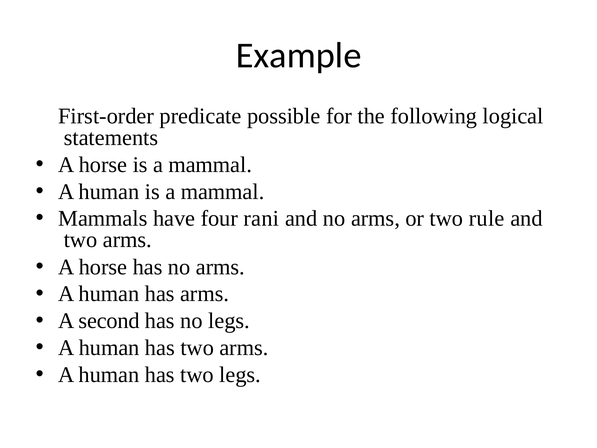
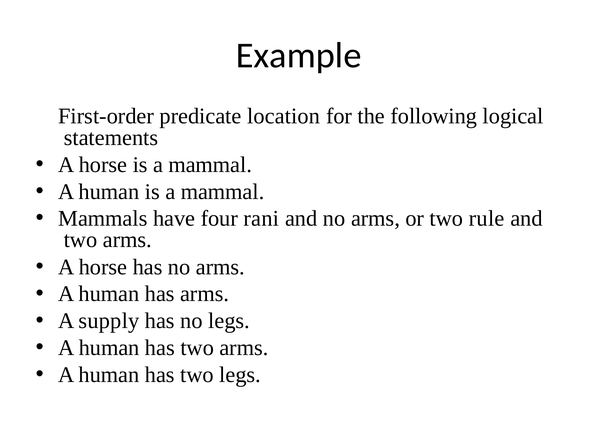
possible: possible -> location (284, 116)
second: second -> supply (109, 321)
